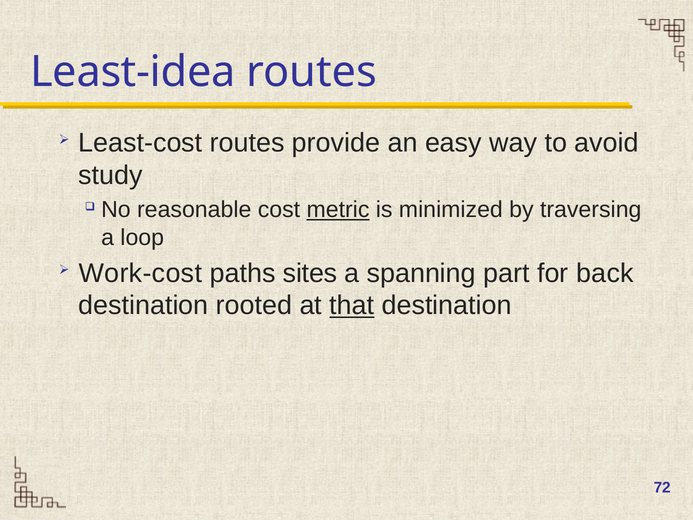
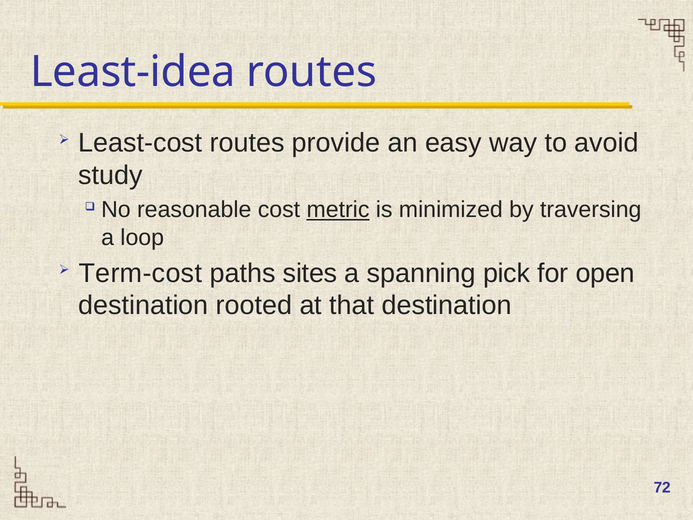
Work-cost: Work-cost -> Term-cost (140, 273)
part: part -> pick (507, 273)
back: back -> open (605, 273)
that underline: present -> none (352, 305)
